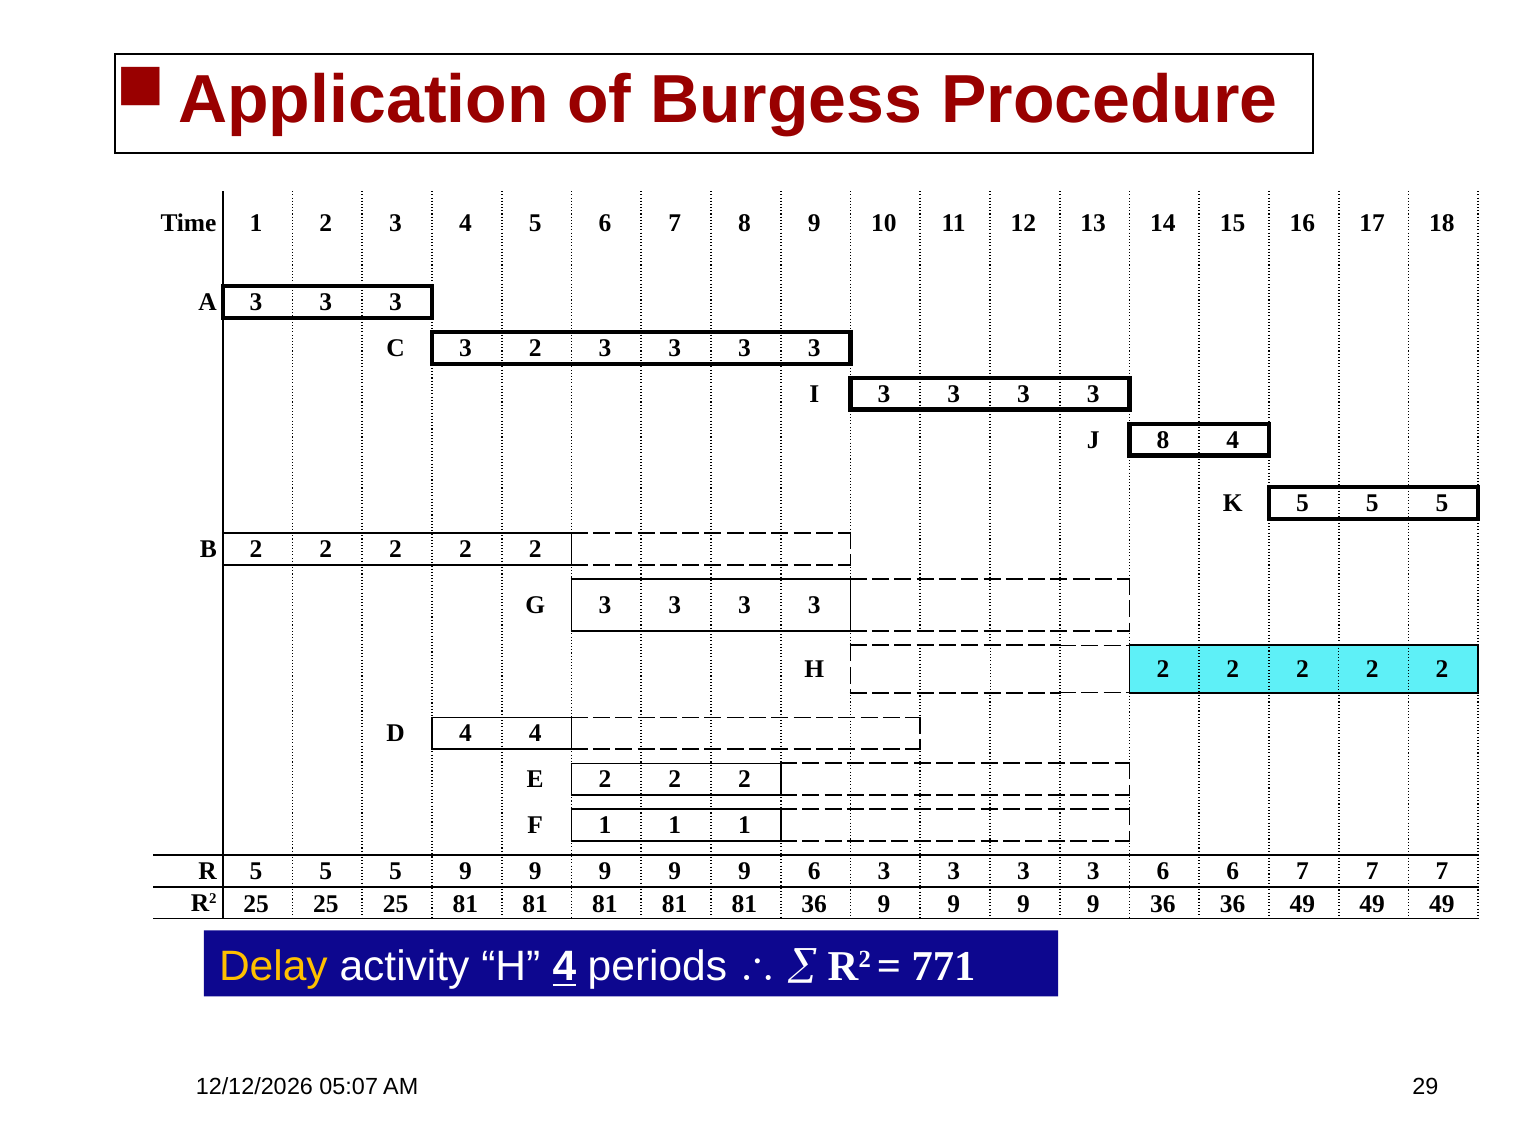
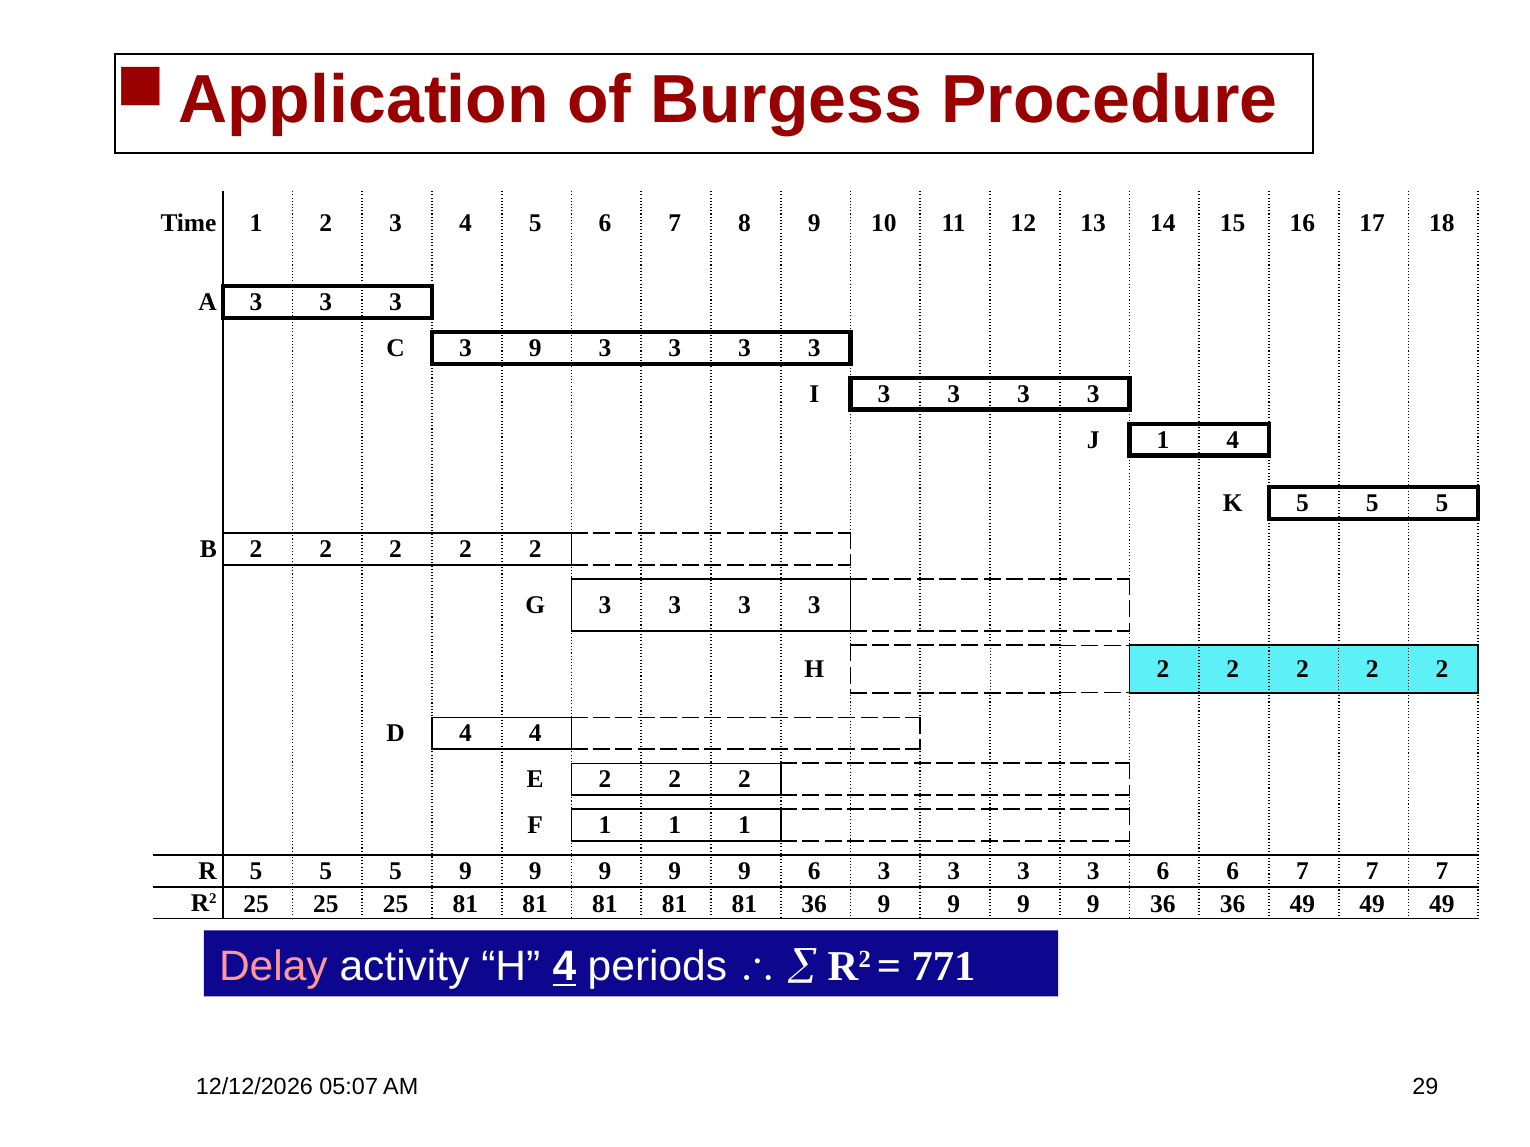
3 2: 2 -> 9 (535, 348)
J 8: 8 -> 1 (1163, 440)
Delay colour: yellow -> pink (273, 967)
